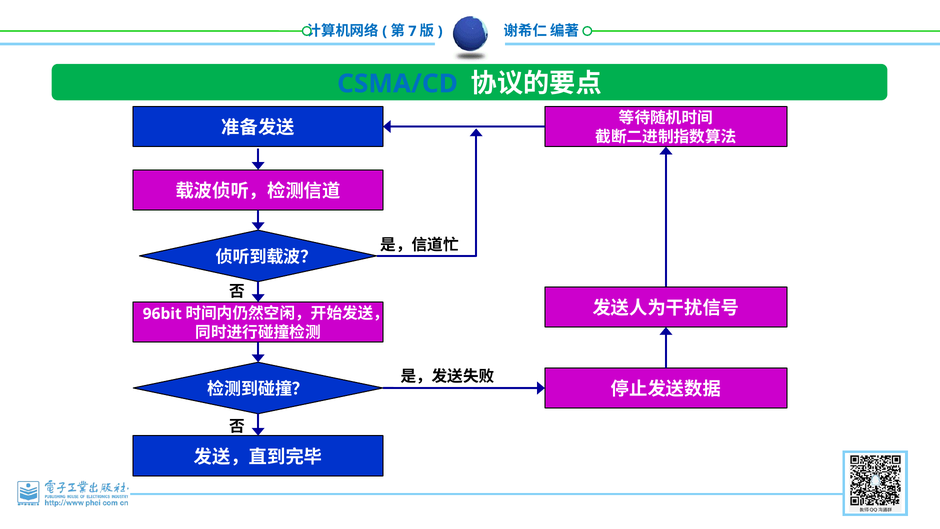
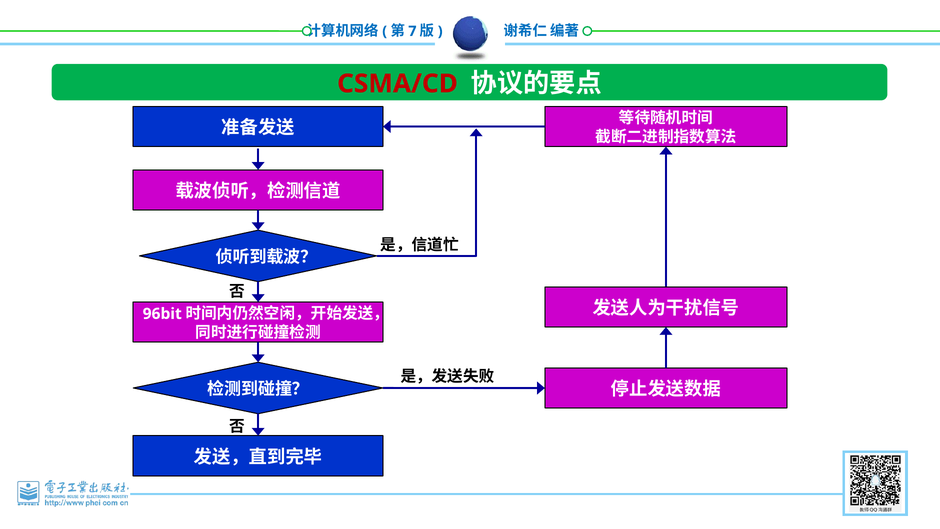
CSMA/CD colour: blue -> red (397, 84)
